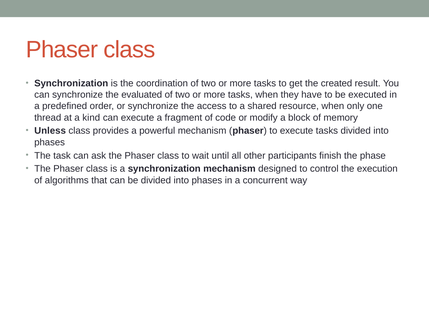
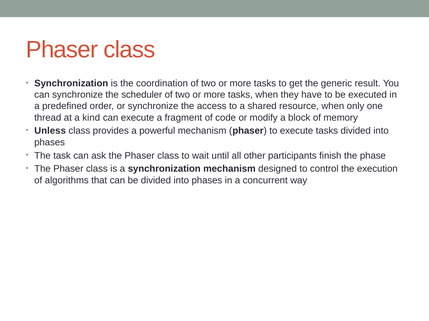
created: created -> generic (336, 84)
evaluated: evaluated -> scheduler (142, 95)
